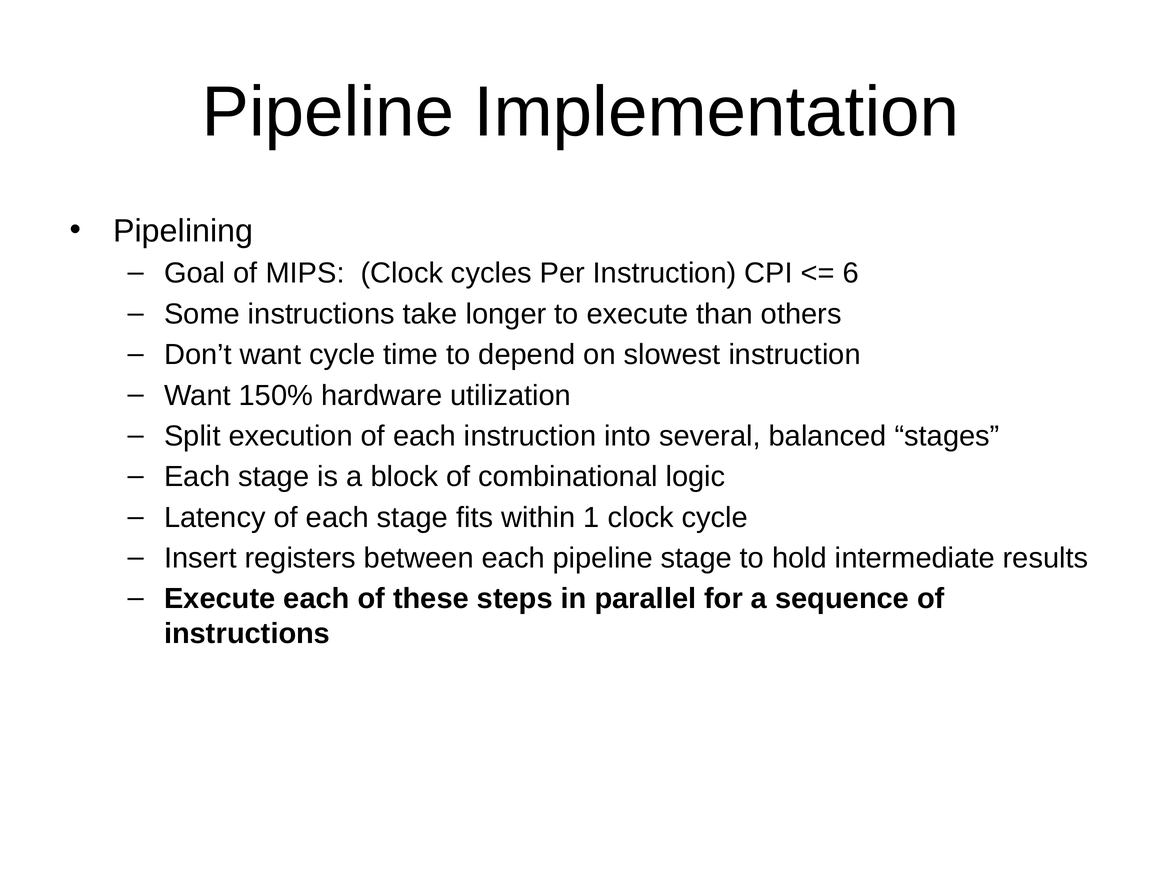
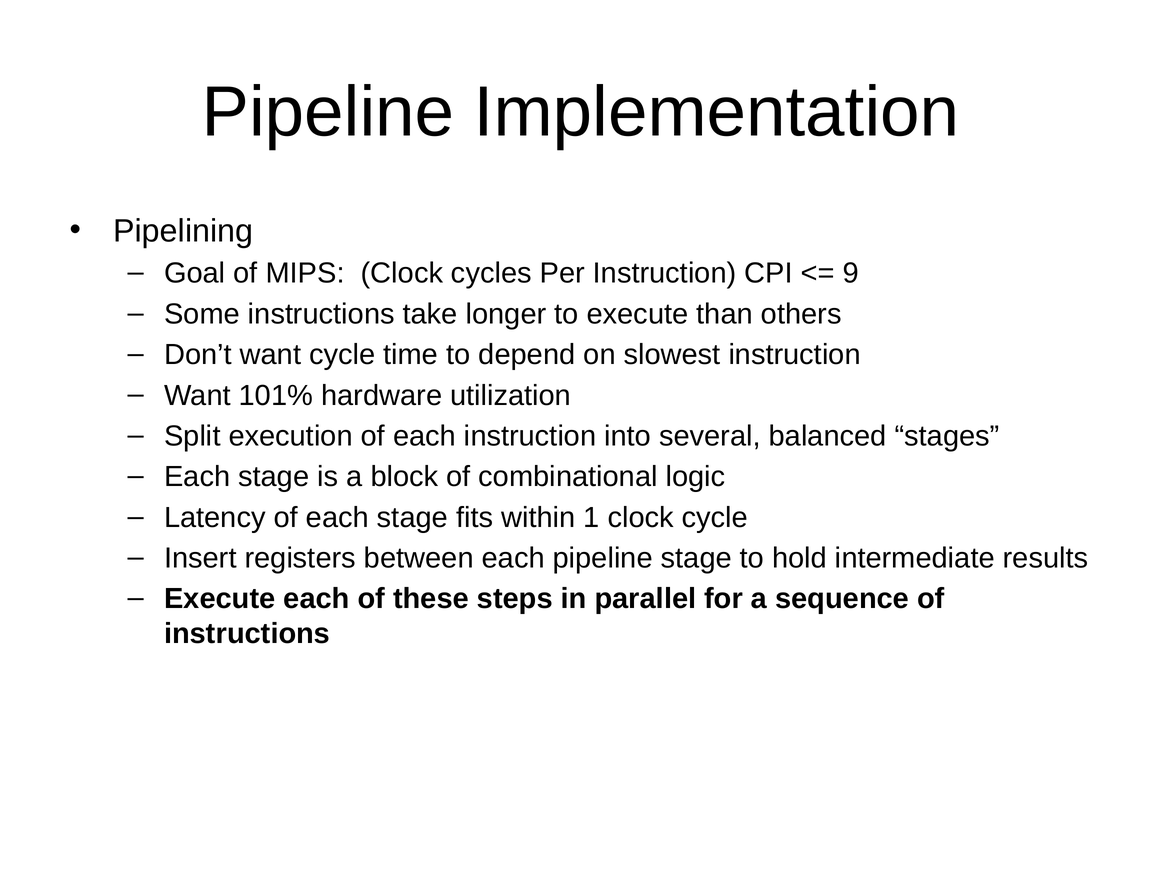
6: 6 -> 9 (851, 273)
150%: 150% -> 101% (276, 395)
